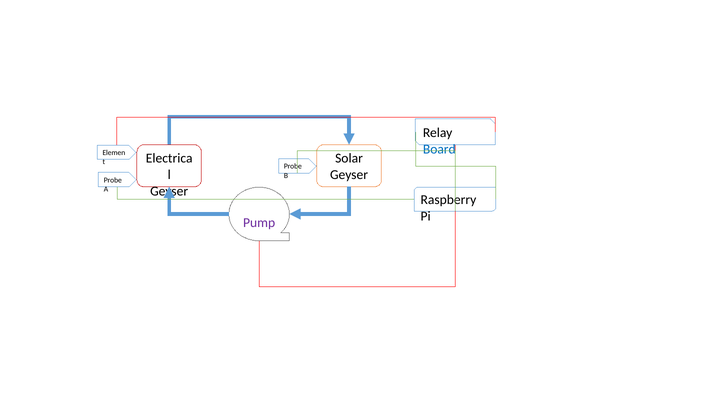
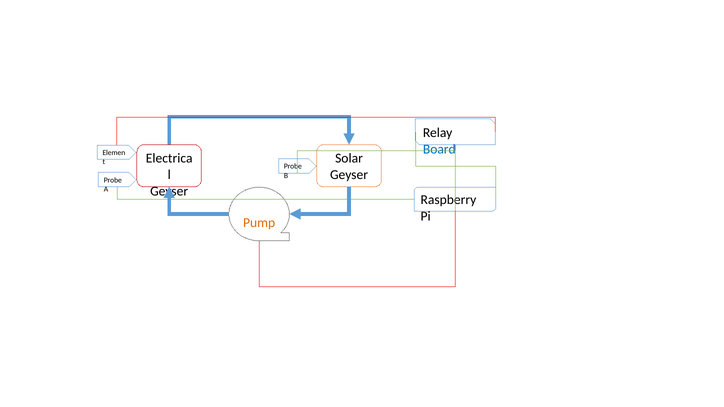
Pump colour: purple -> orange (259, 223)
